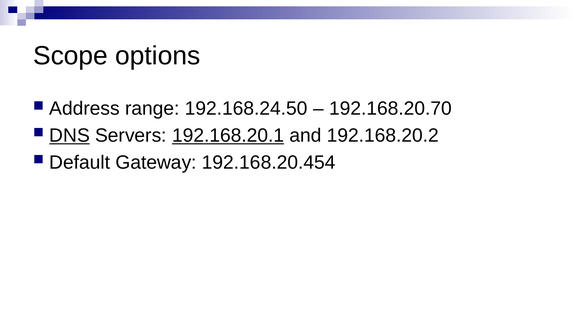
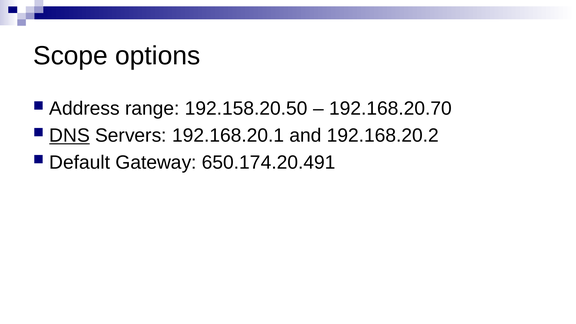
192.168.24.50: 192.168.24.50 -> 192.158.20.50 (246, 109)
192.168.20.1 underline: present -> none (228, 136)
192.168.20.454: 192.168.20.454 -> 650.174.20.491 (269, 162)
